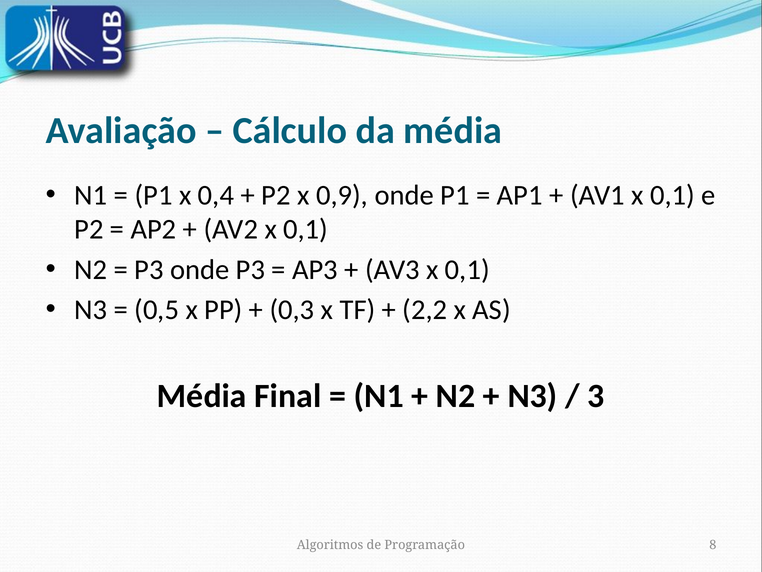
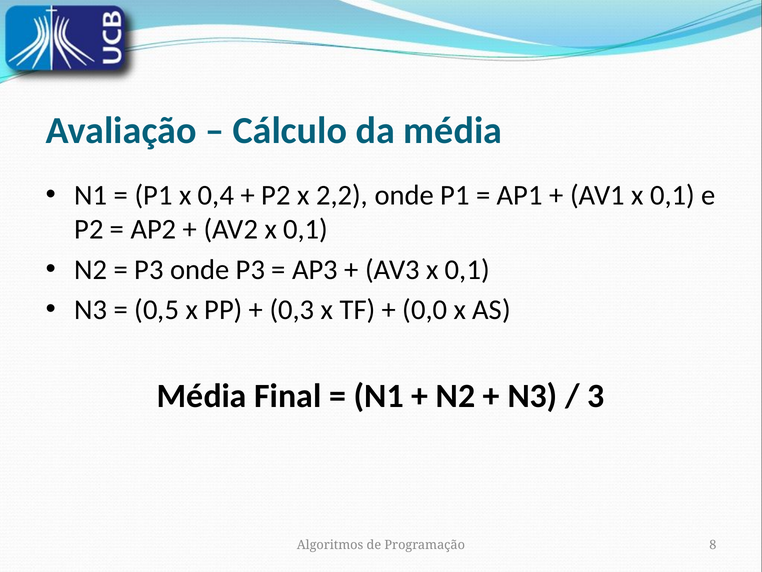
0,9: 0,9 -> 2,2 (342, 195)
2,2: 2,2 -> 0,0 (425, 309)
